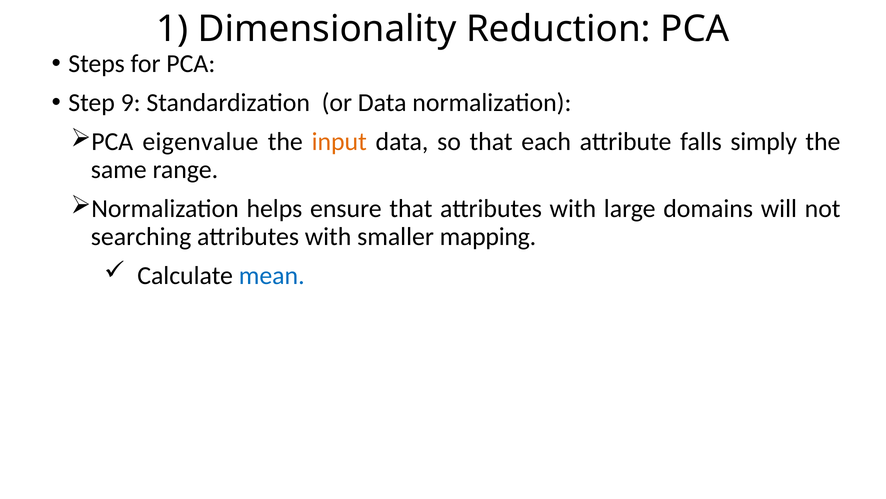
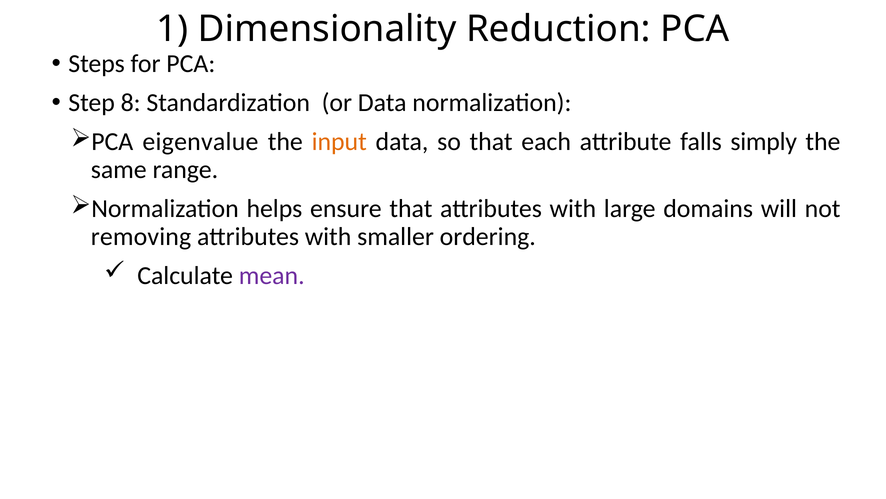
9: 9 -> 8 (131, 103)
searching: searching -> removing (141, 236)
mapping: mapping -> ordering (488, 236)
mean colour: blue -> purple (272, 276)
